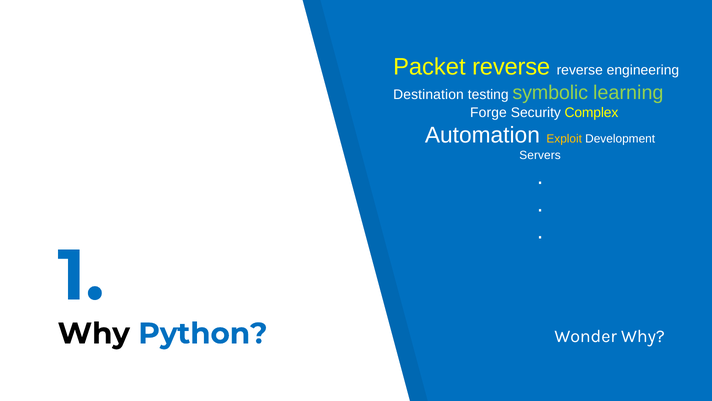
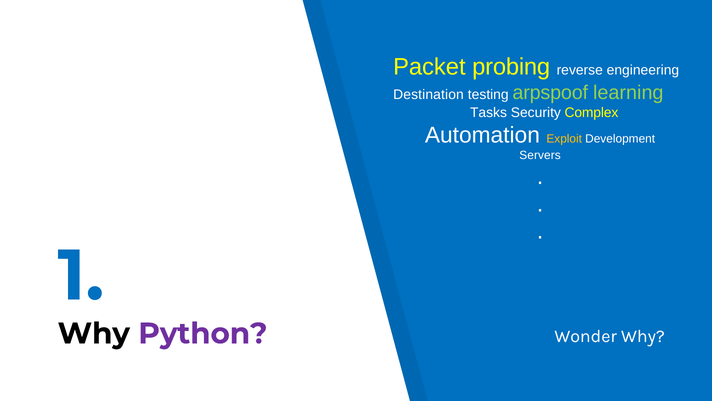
Packet reverse: reverse -> probing (511, 67)
symbolic: symbolic -> arpspoof (550, 93)
Forge: Forge -> Tasks (488, 112)
Python colour: blue -> purple (203, 333)
